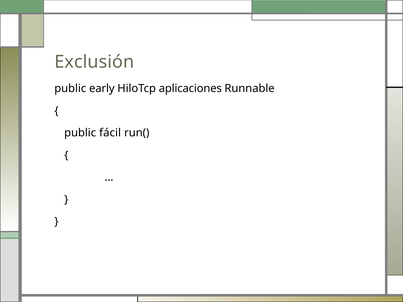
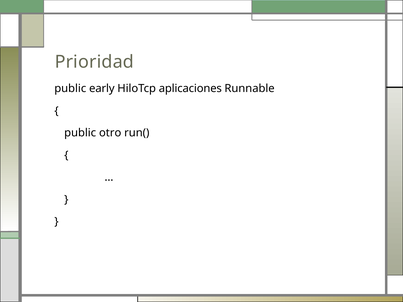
Exclusión: Exclusión -> Prioridad (94, 62)
fácil: fácil -> otro (110, 133)
